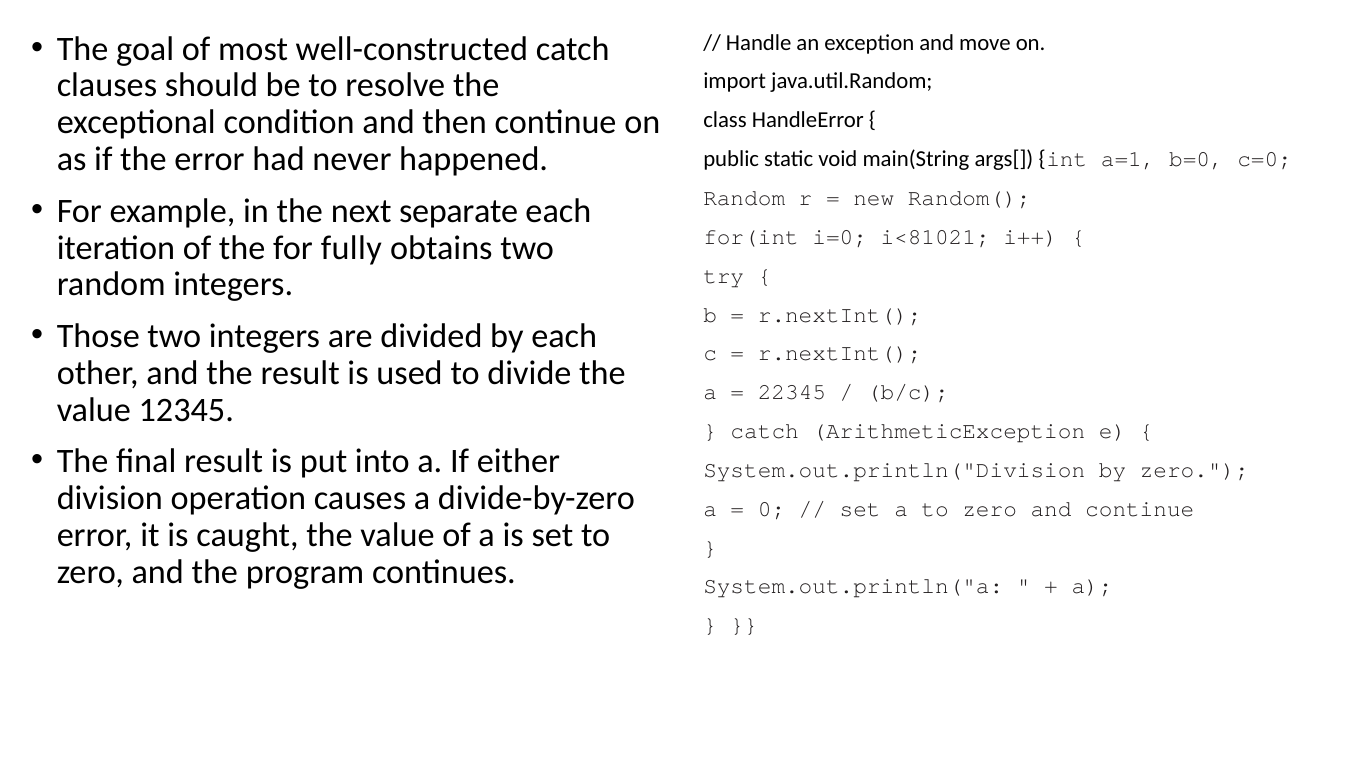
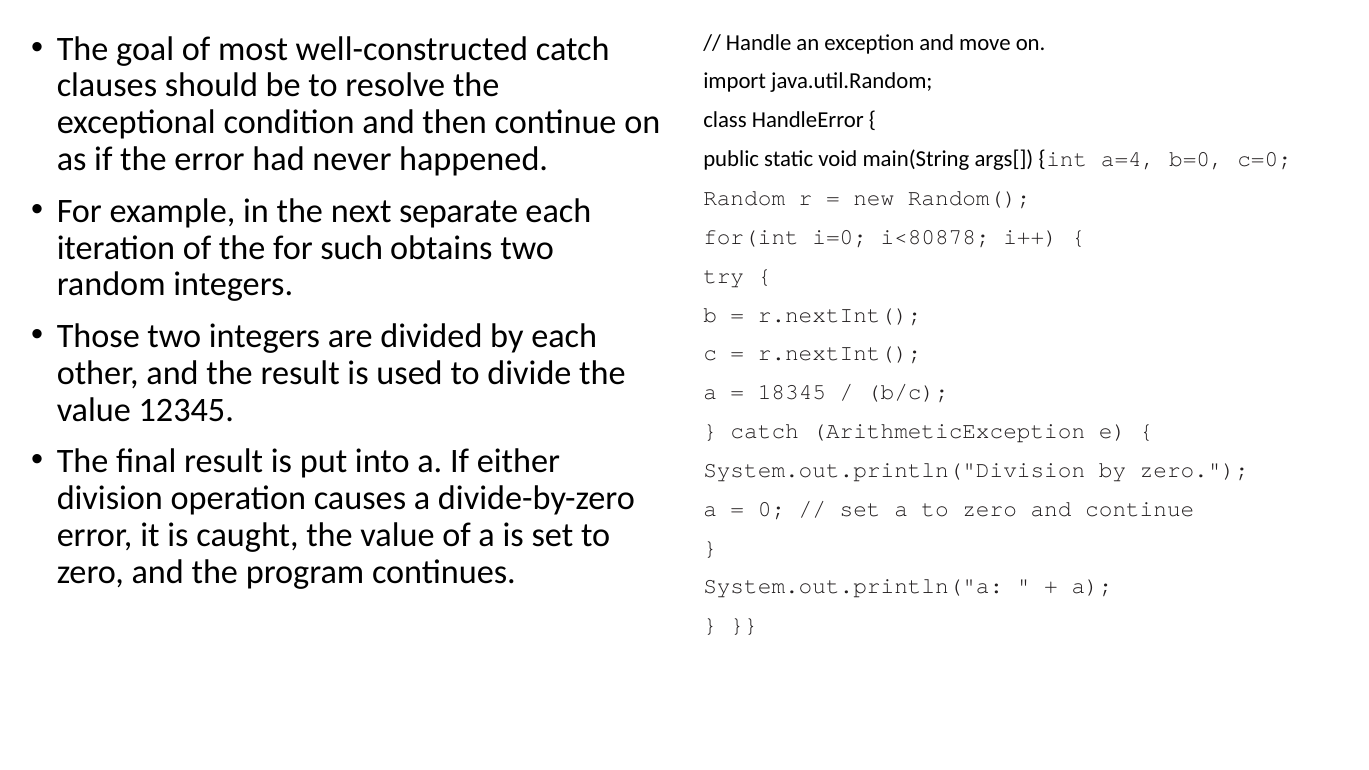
a=1: a=1 -> a=4 (1128, 159)
i<81021: i<81021 -> i<80878 (935, 237)
fully: fully -> such (352, 248)
22345: 22345 -> 18345 (792, 392)
